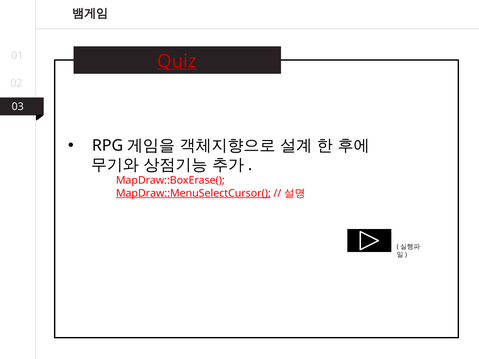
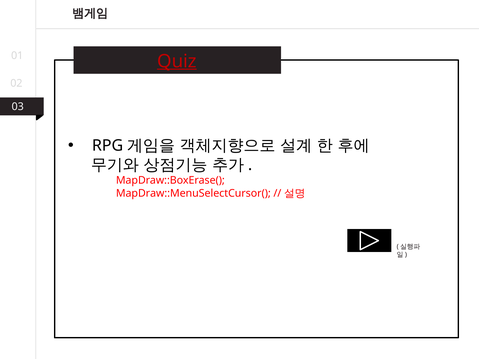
MapDraw::MenuSelectCursor( underline: present -> none (193, 193)
